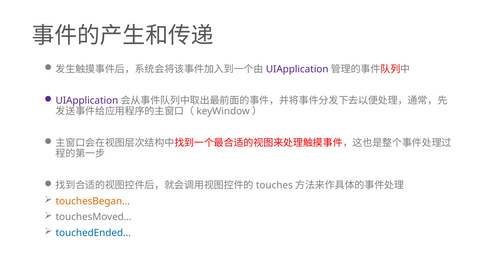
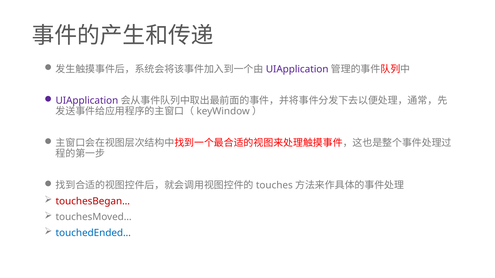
touchesBegan… colour: orange -> red (93, 201)
